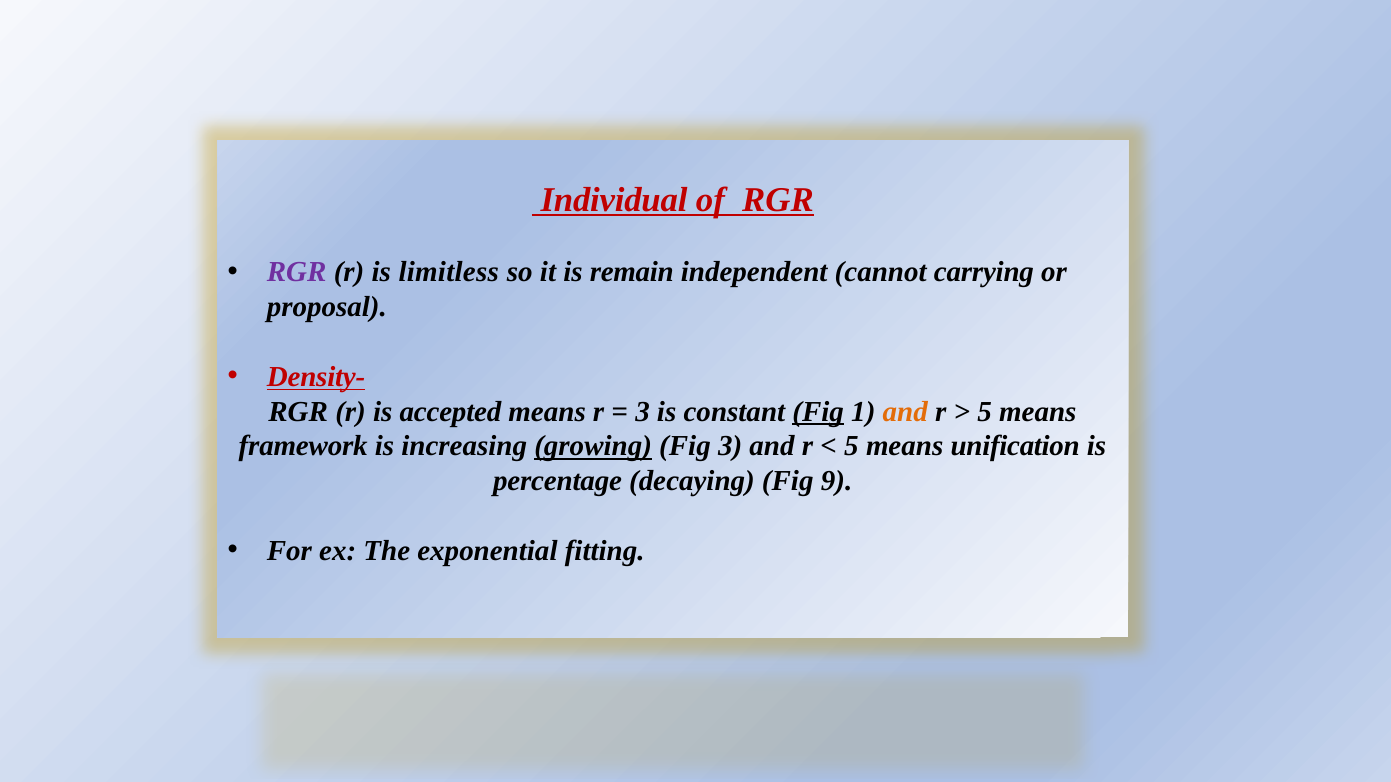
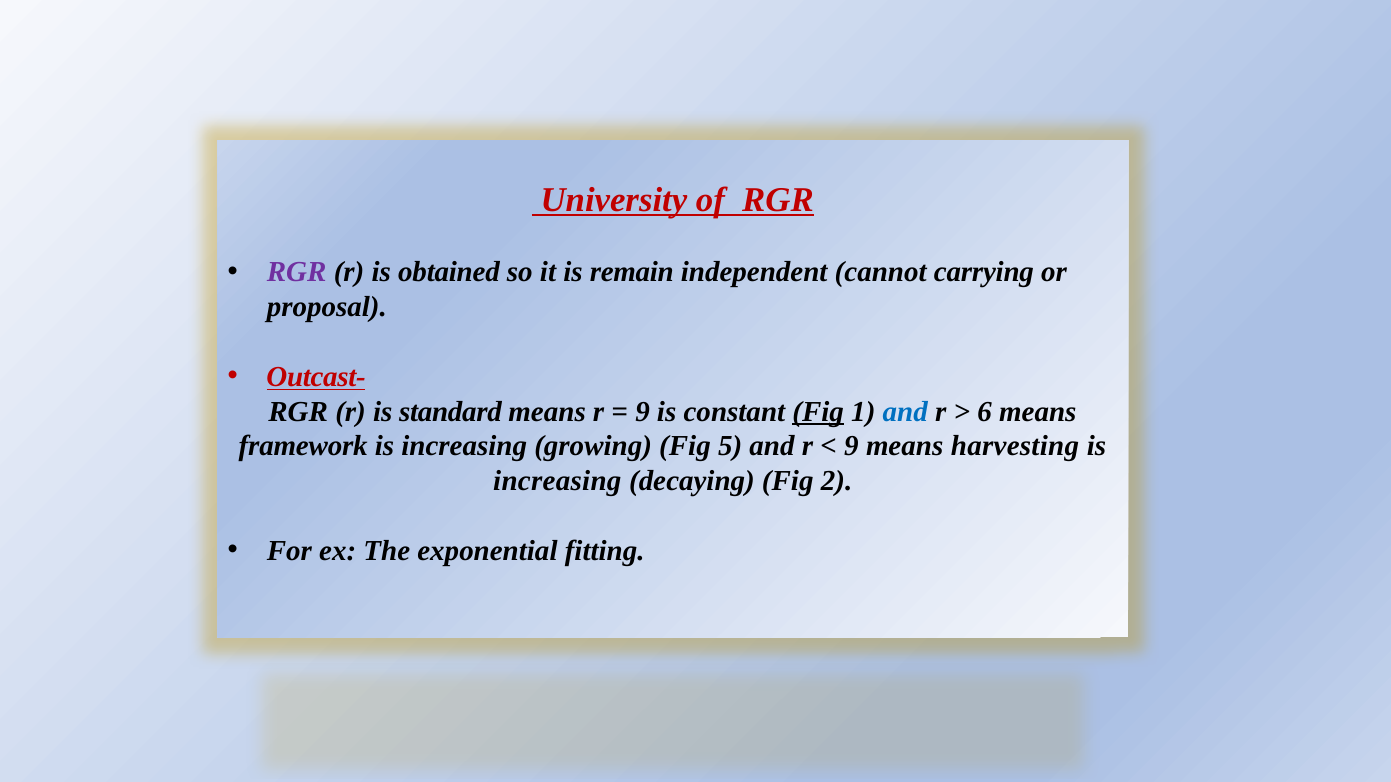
Individual: Individual -> University (614, 200)
limitless: limitless -> obtained (449, 273)
Density-: Density- -> Outcast- (316, 377)
accepted: accepted -> standard (451, 412)
3: 3 -> 9 (643, 412)
and colour: orange -> blue (905, 412)
5: 5 -> 6 (985, 412)
growing underline: present -> none (593, 446)
Fig 3: 3 -> 5 (730, 446)
5: 5 -> 9 (851, 446)
unification: unification -> harvesting (1015, 446)
percentage: percentage -> increasing (557, 481)
9: 9 -> 2 (837, 481)
